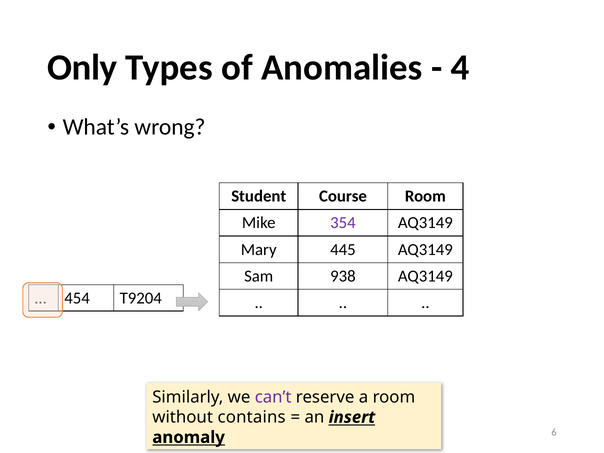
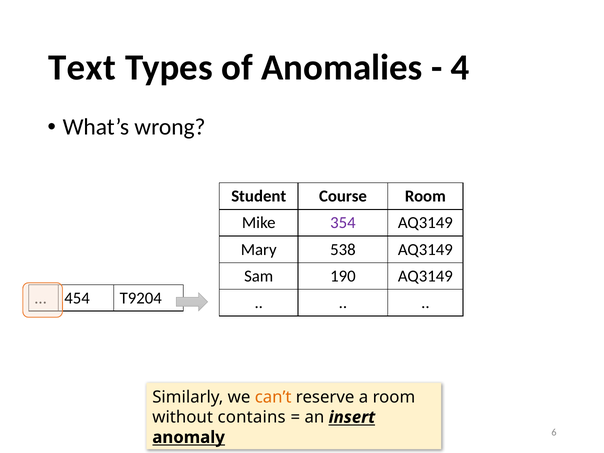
Only: Only -> Text (82, 68)
445: 445 -> 538 (343, 250)
938: 938 -> 190 (343, 276)
can’t colour: purple -> orange (273, 397)
